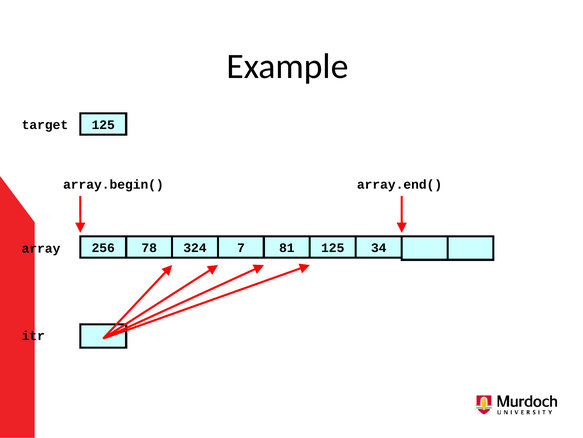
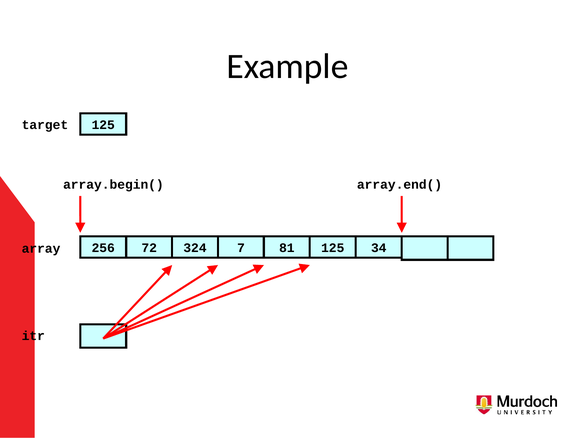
78: 78 -> 72 (149, 247)
